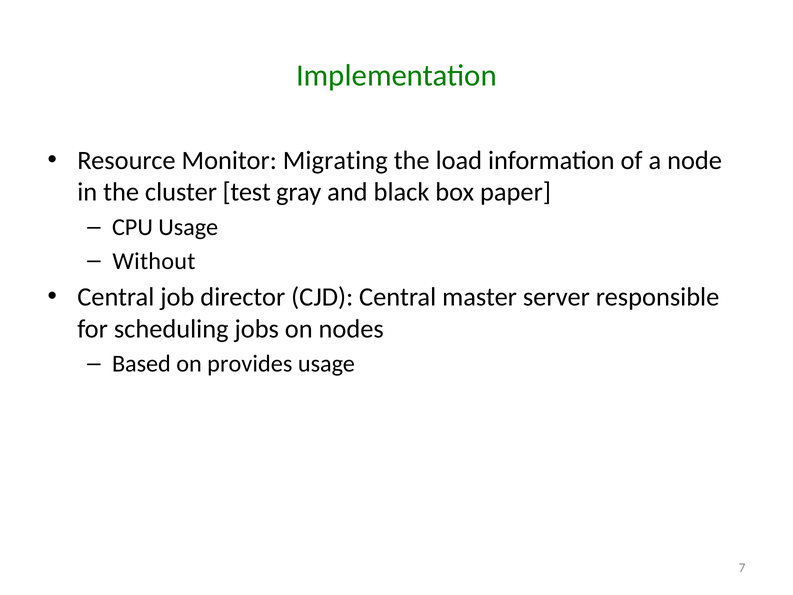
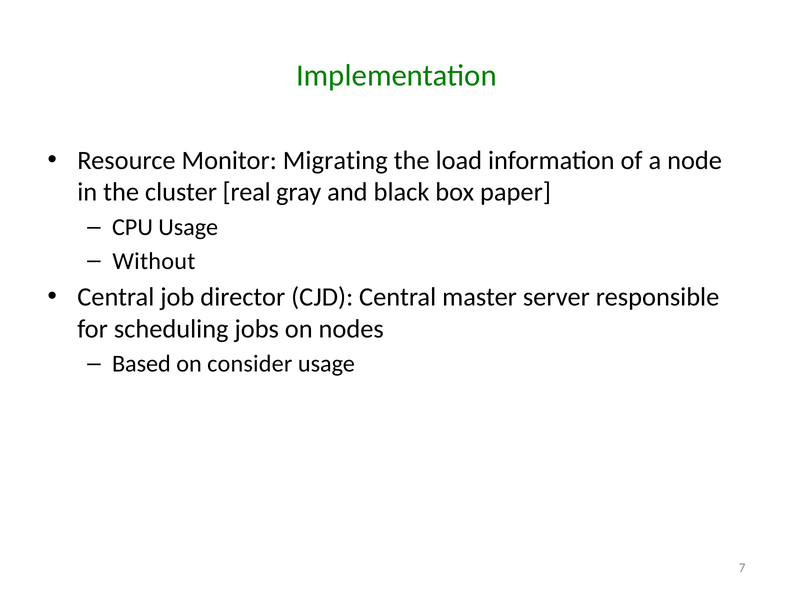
test: test -> real (247, 192)
provides: provides -> consider (250, 364)
